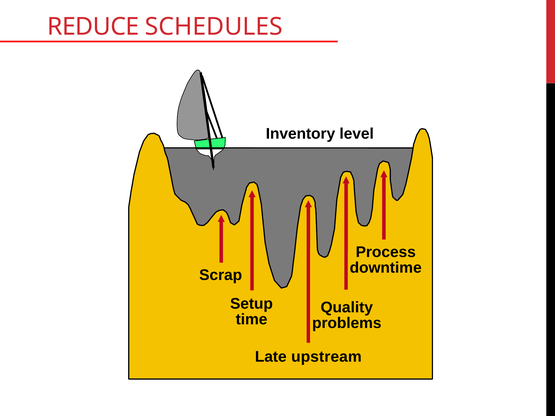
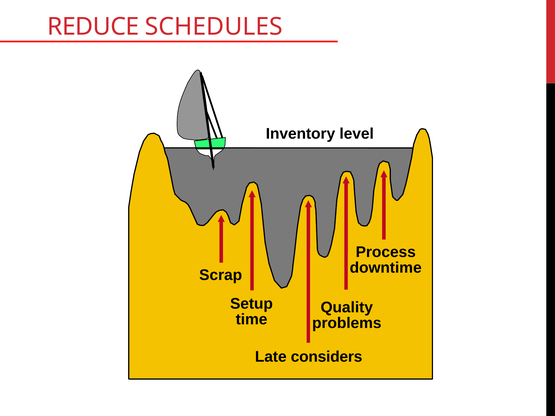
upstream: upstream -> considers (327, 357)
